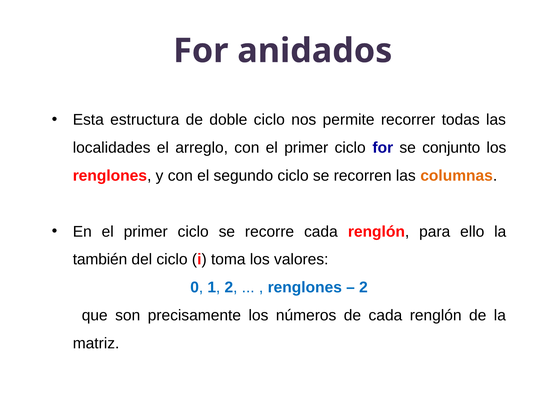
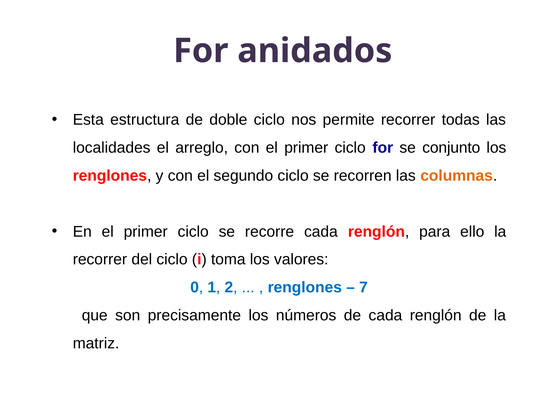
también: también -> recorrer (100, 260)
2: 2 -> 7 (363, 288)
